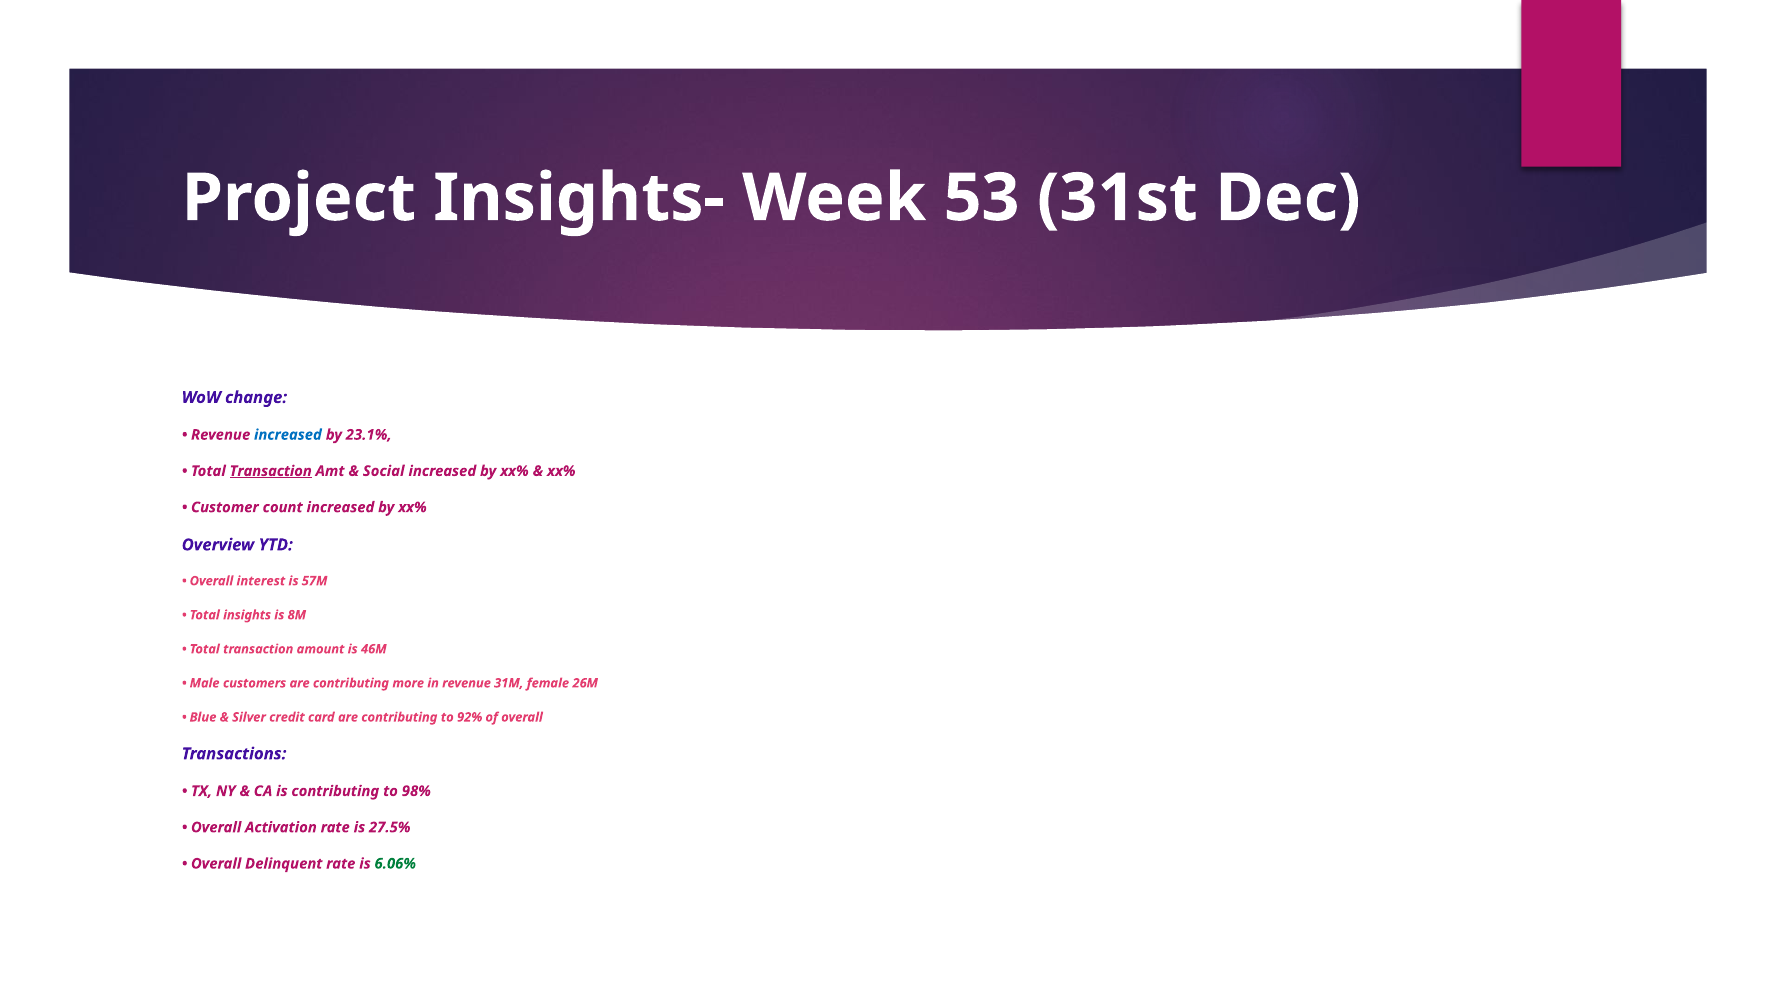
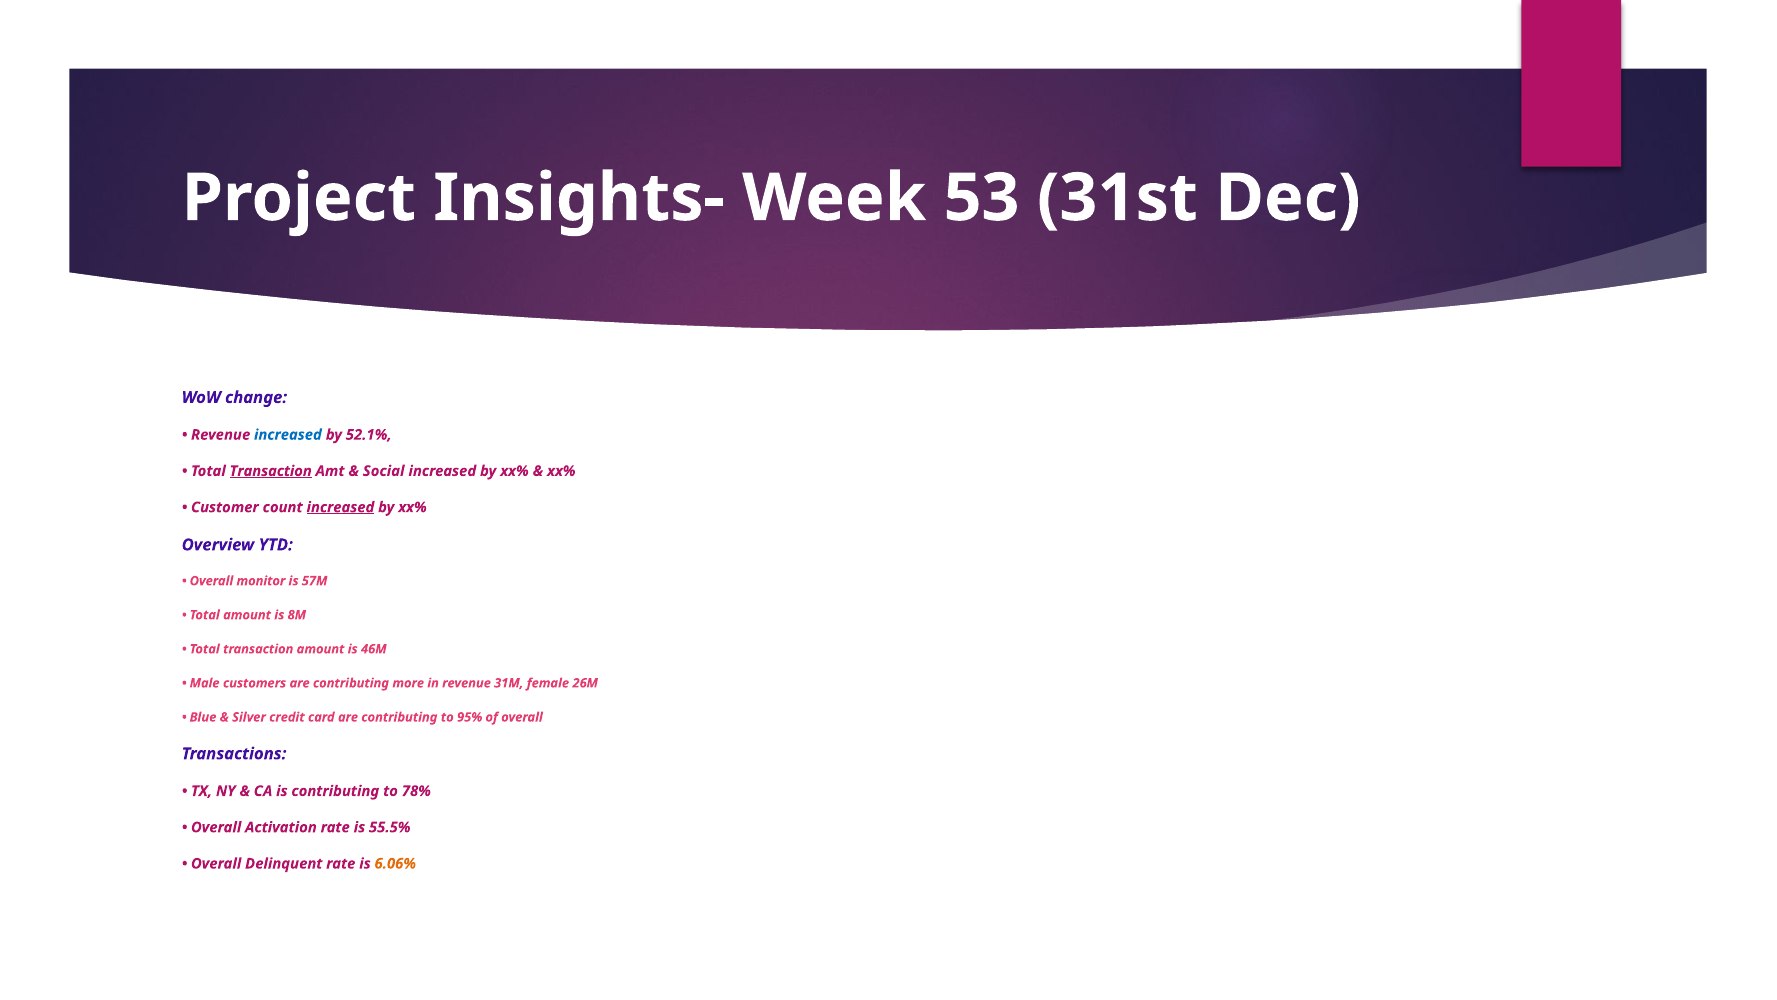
23.1%: 23.1% -> 52.1% (369, 435)
increased underline: none -> present (340, 507)
interest: interest -> monitor (261, 581)
Total insights: insights -> amount (247, 615)
92%: 92% -> 95% (470, 717)
98%: 98% -> 78% (416, 791)
27.5%: 27.5% -> 55.5% (390, 827)
6.06% colour: green -> orange (395, 863)
